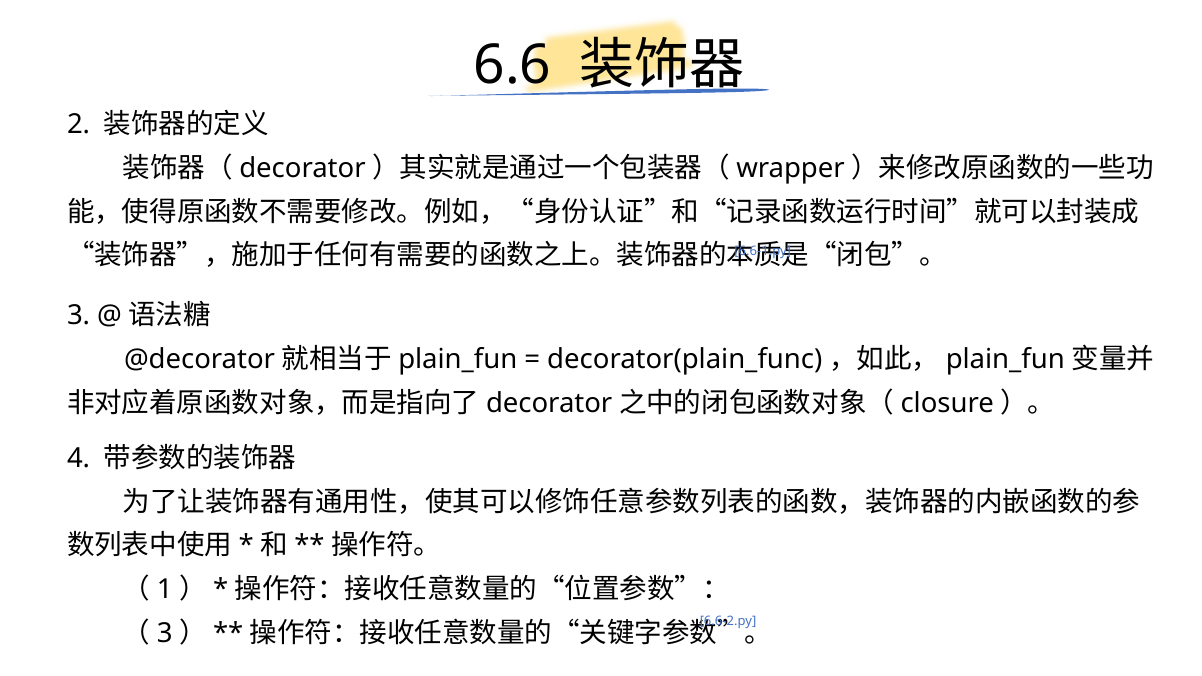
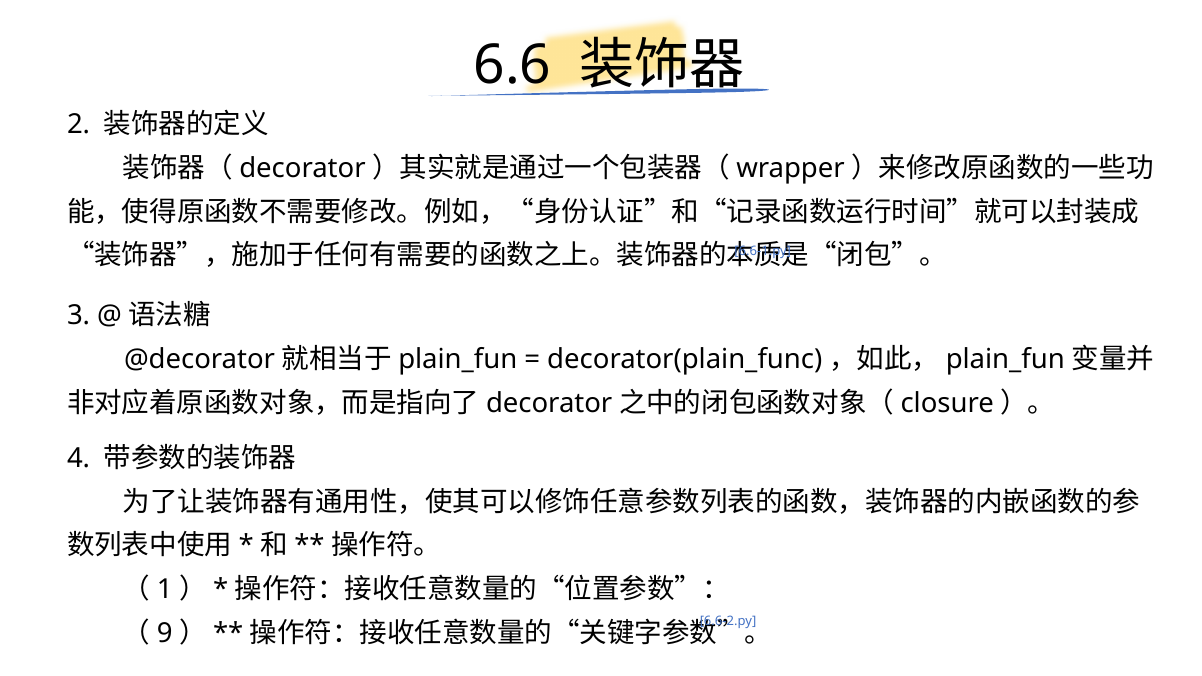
3: 3 -> 9 (165, 634)
